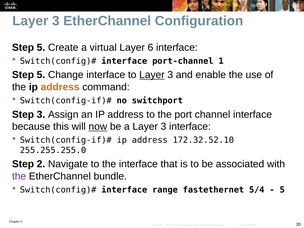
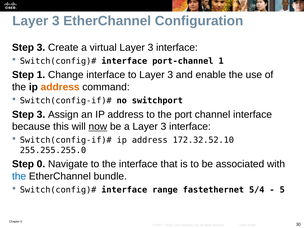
5: 5 -> 3 (41, 47)
virtual Layer 6: 6 -> 3 (150, 47)
5: 5 -> 1 (41, 75)
Layer underline: present -> none (152, 75)
2: 2 -> 0 (41, 164)
the colour: purple -> blue (19, 176)
